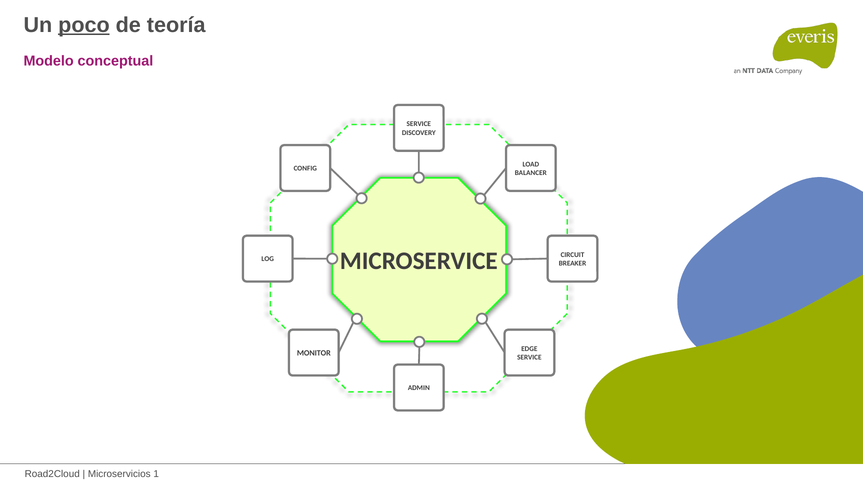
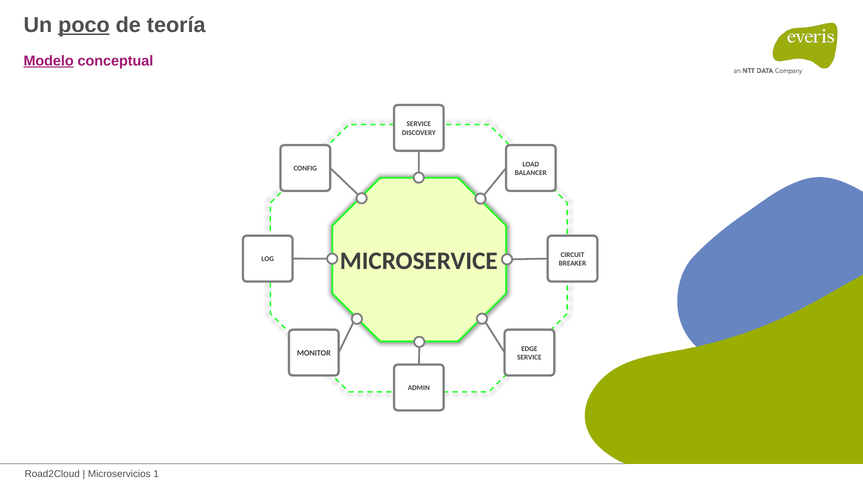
Modelo underline: none -> present (49, 61)
